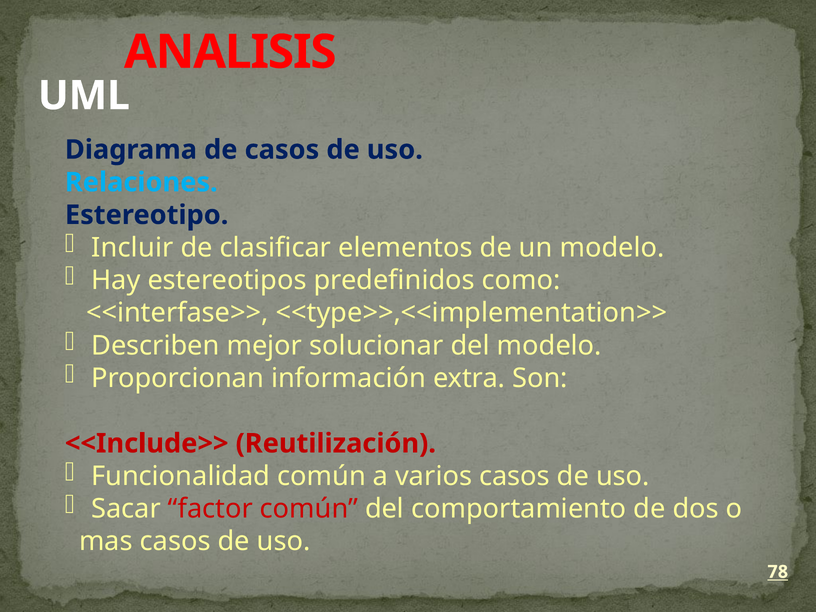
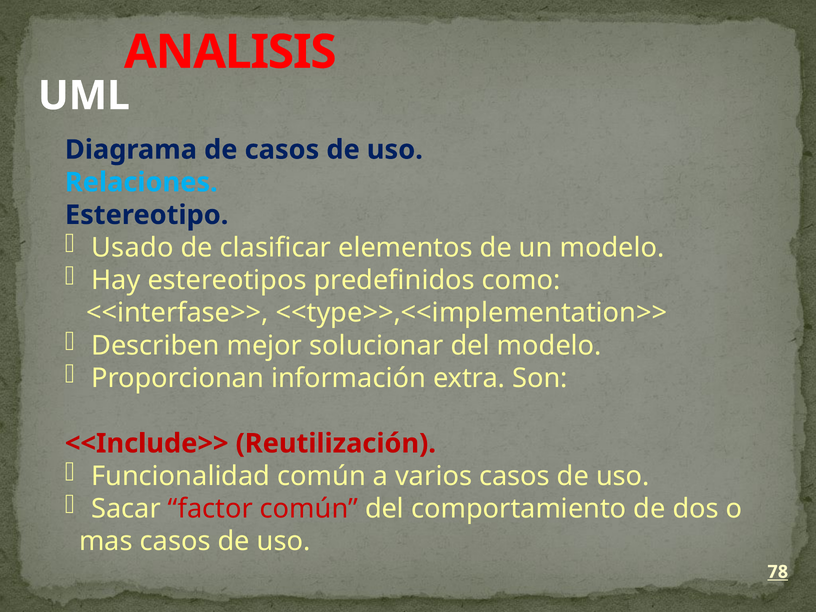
Incluir: Incluir -> Usado (132, 248)
